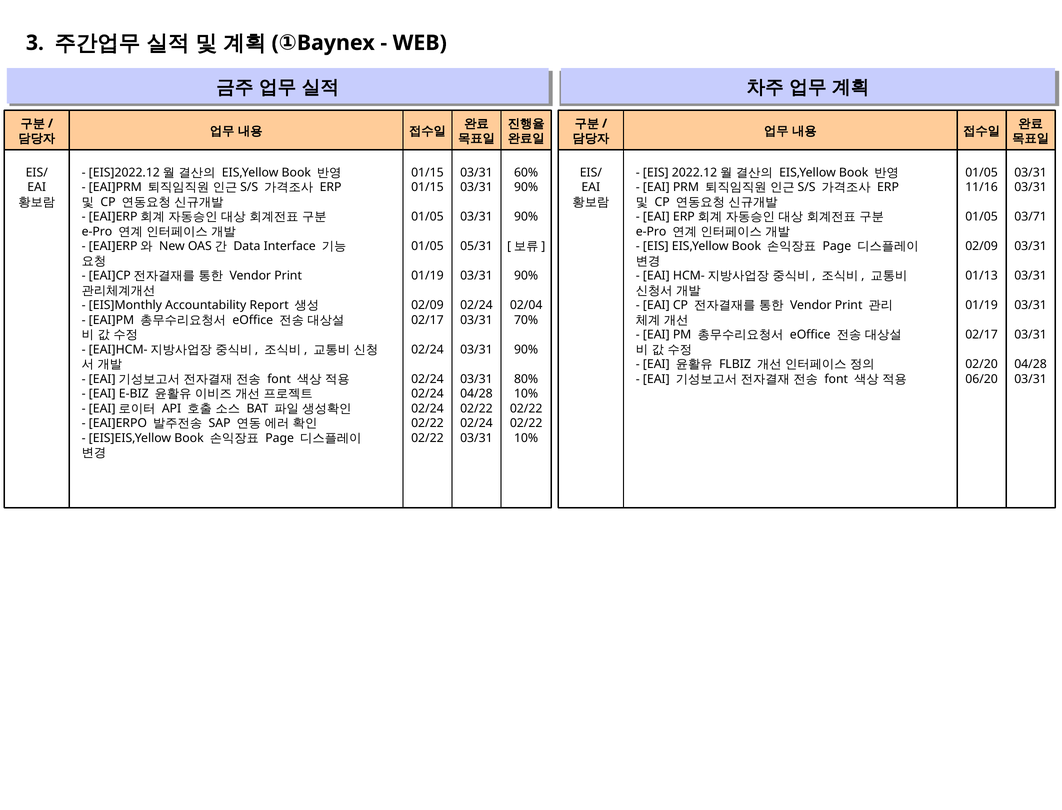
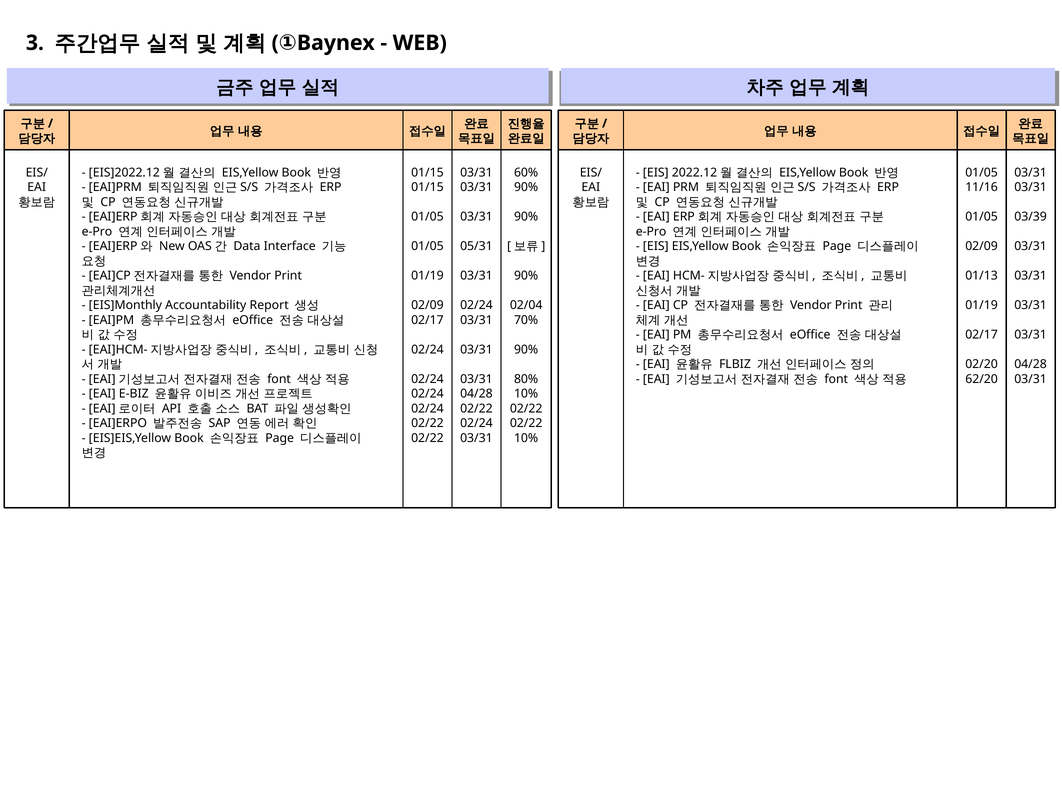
03/71: 03/71 -> 03/39 (1031, 217)
06/20: 06/20 -> 62/20 (982, 379)
